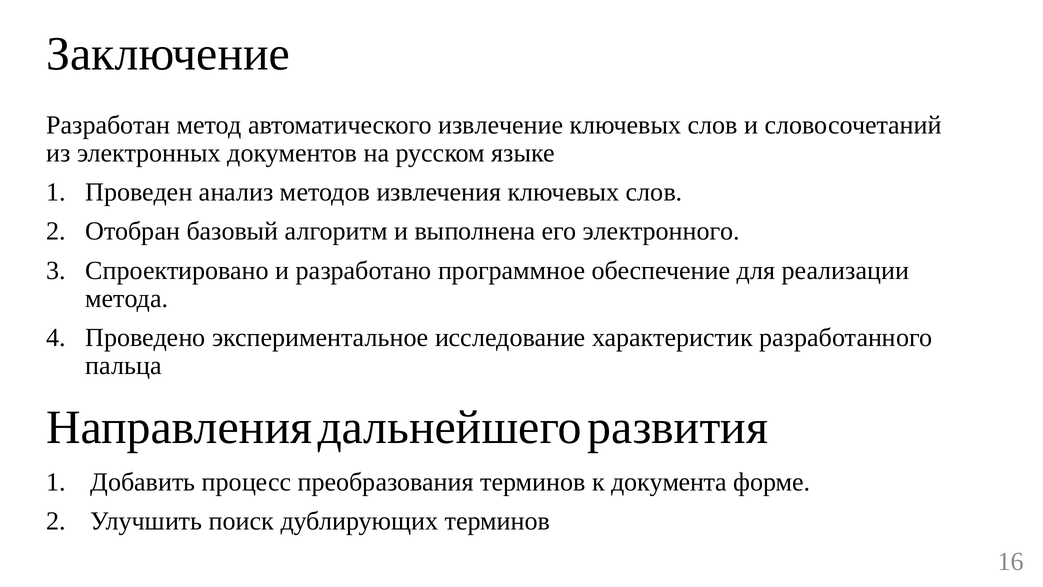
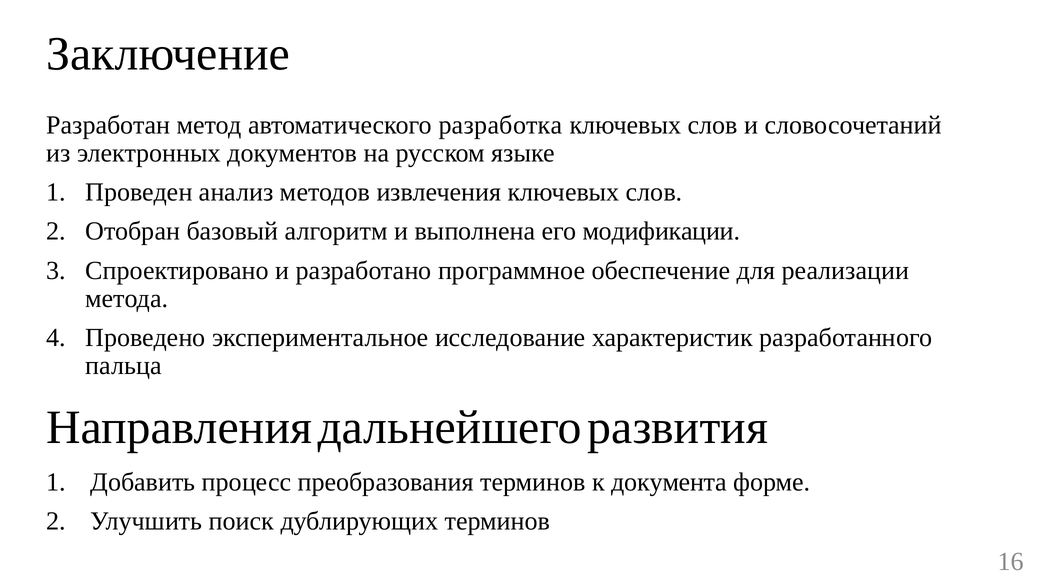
извлечение: извлечение -> разработка (501, 125)
электронного: электронного -> модификации (661, 231)
